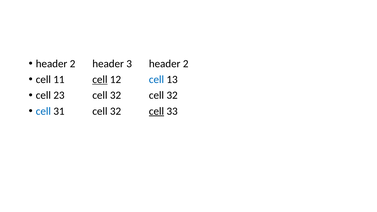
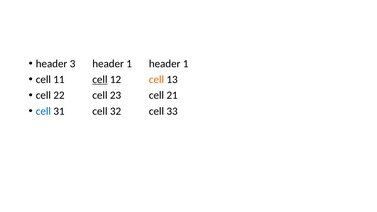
2: 2 -> 3 (73, 64)
3: 3 -> 1 (129, 64)
2: 2 -> 1 (186, 64)
cell colour: blue -> orange (156, 80)
23: 23 -> 22 (59, 95)
32: 32 -> 23 (116, 95)
32: 32 -> 21 (172, 95)
cell underline: present -> none (156, 111)
